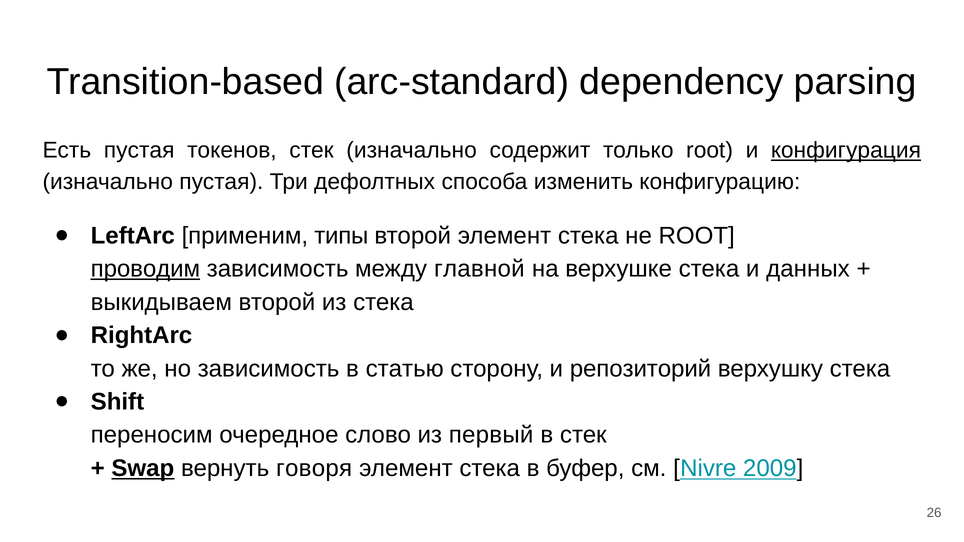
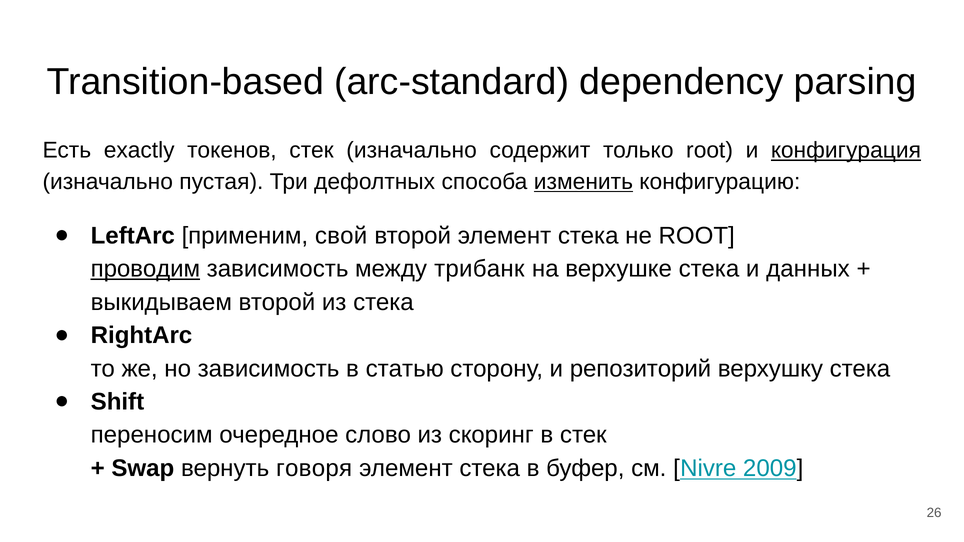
Есть пустая: пустая -> exactly (139, 150)
изменить underline: none -> present (583, 182)
типы: типы -> свой (341, 236)
главной: главной -> трибанк (479, 269)
первый: первый -> скоринг (491, 435)
Swap underline: present -> none (143, 469)
